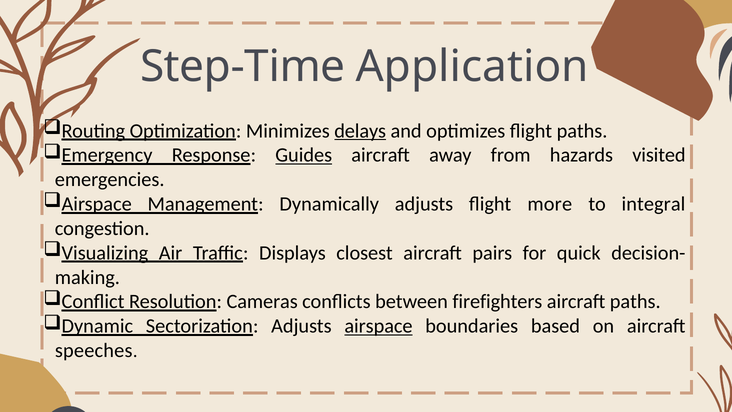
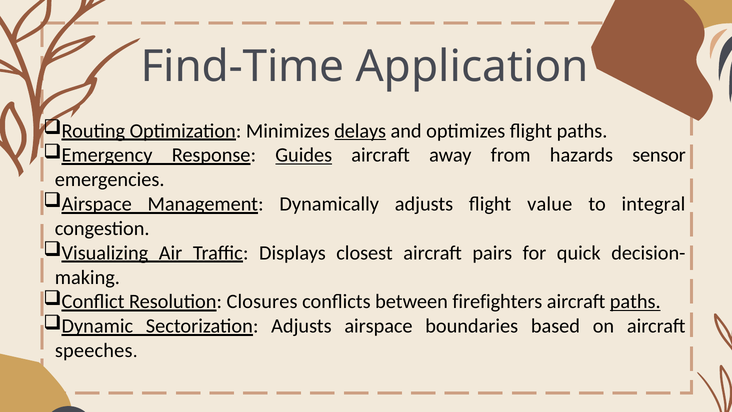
Step-Time: Step-Time -> Find-Time (243, 67)
visited: visited -> sensor (659, 155)
more: more -> value (550, 204)
Cameras: Cameras -> Closures (262, 302)
paths underline: none -> present (635, 302)
airspace underline: present -> none (379, 326)
